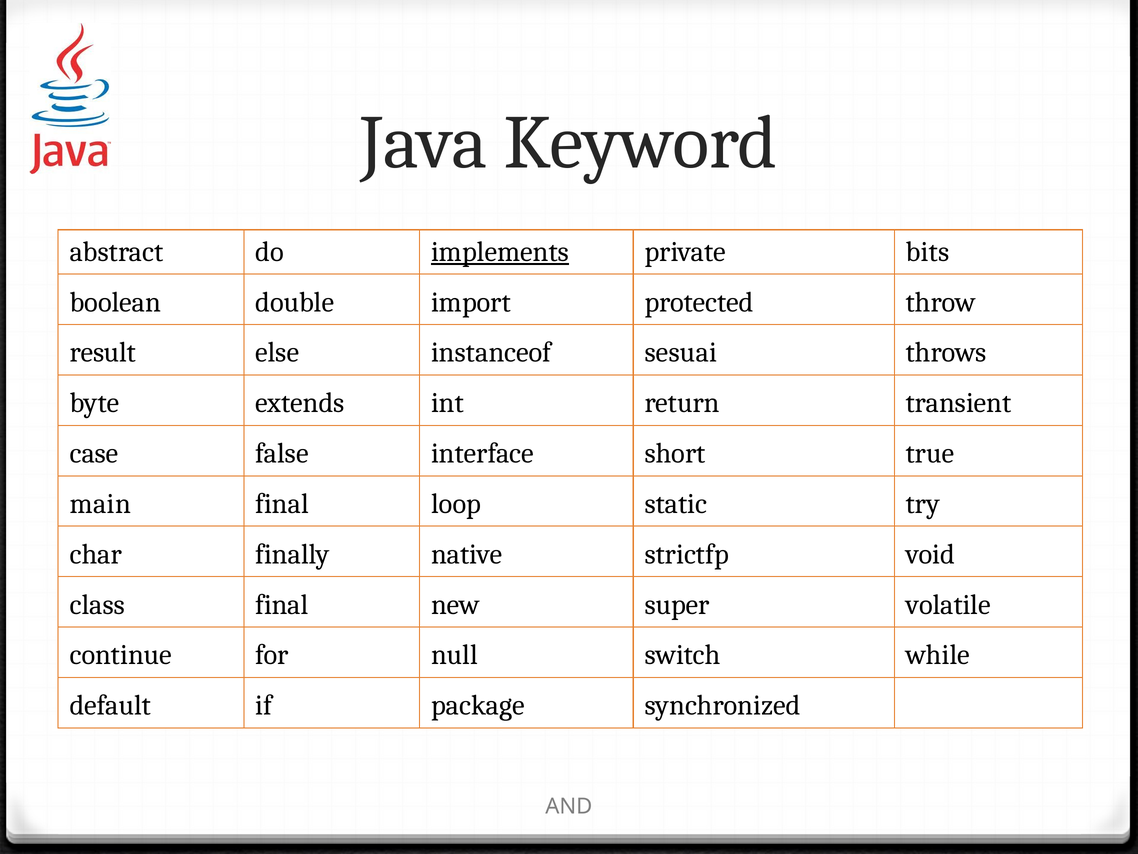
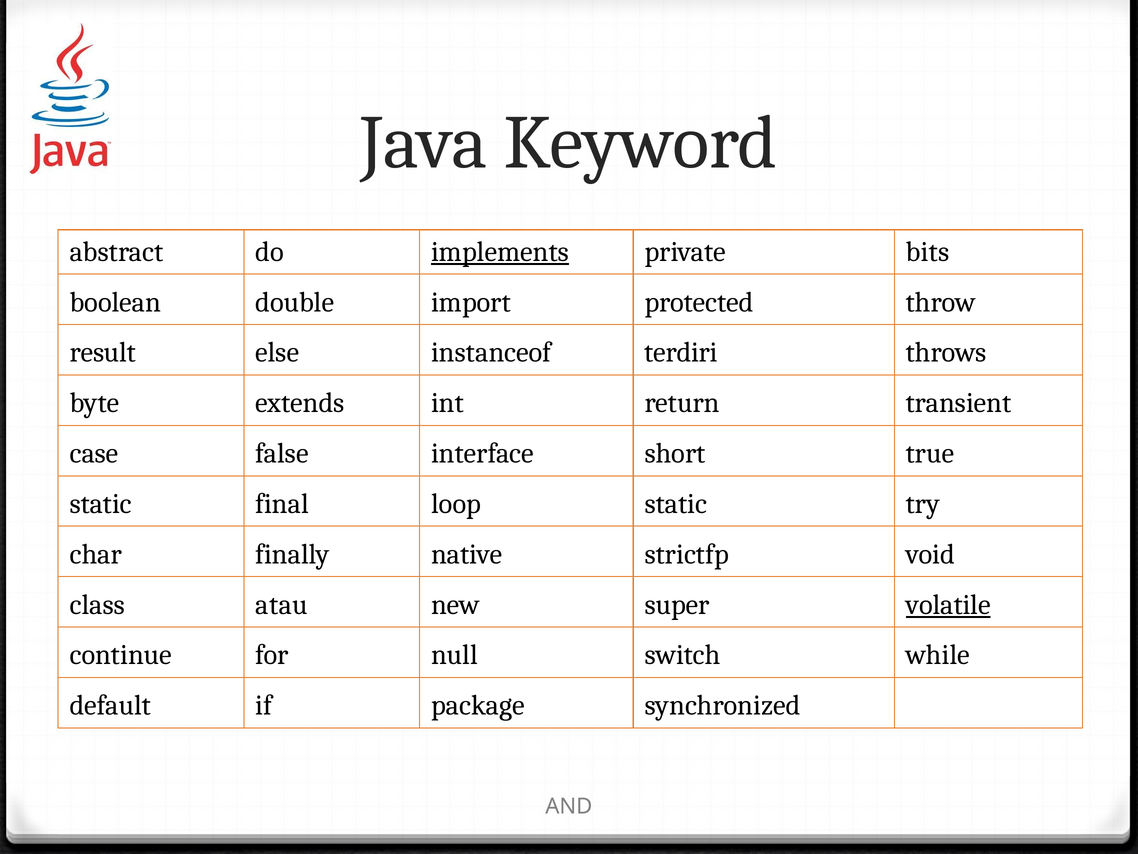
sesuai: sesuai -> terdiri (681, 352)
main: main -> static (101, 504)
class final: final -> atau (282, 604)
volatile underline: none -> present (948, 604)
